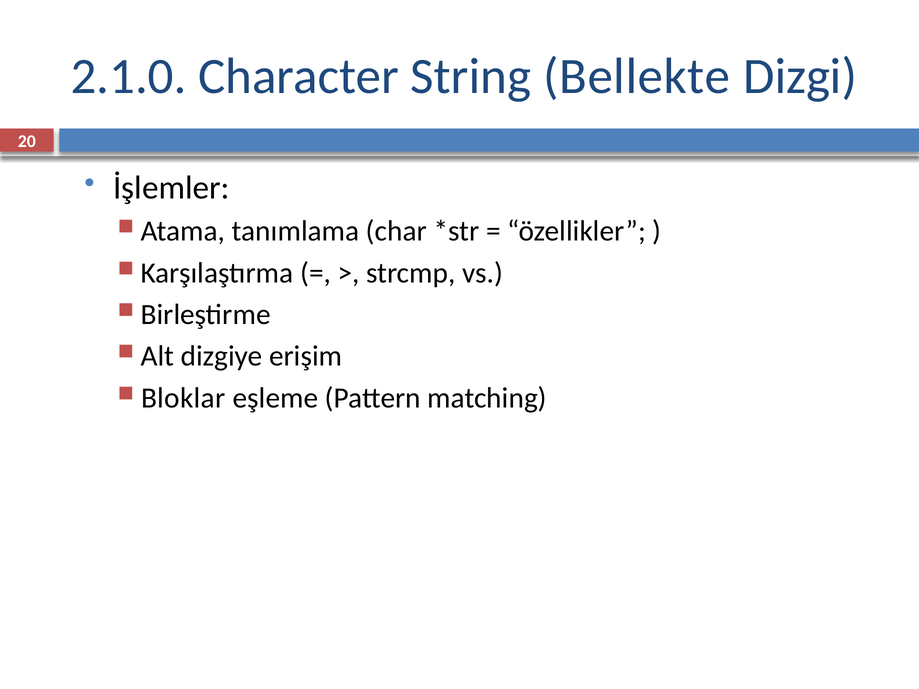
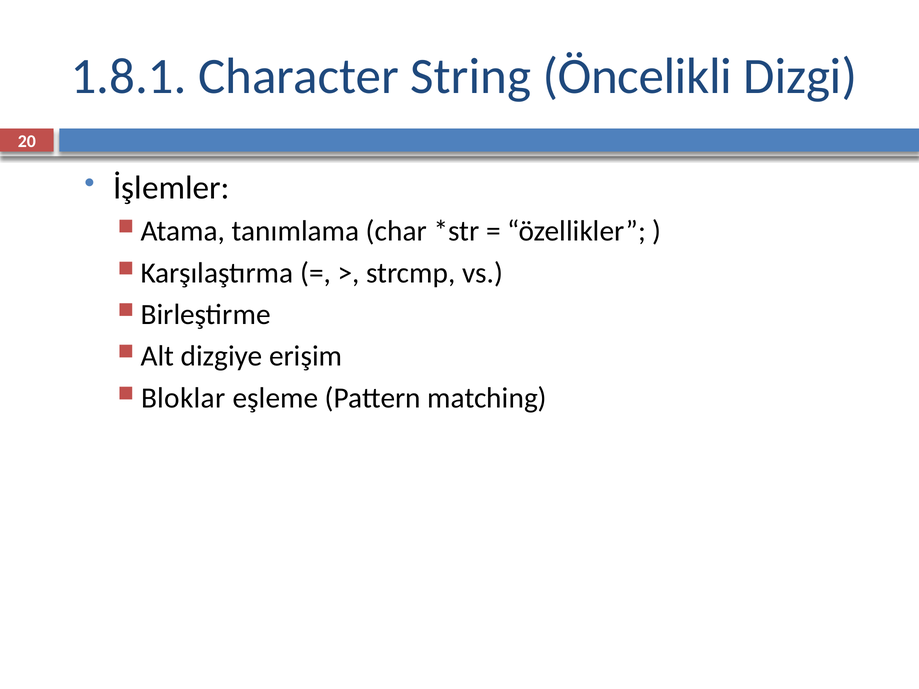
2.1.0: 2.1.0 -> 1.8.1 (129, 76)
Bellekte: Bellekte -> Öncelikli (637, 76)
